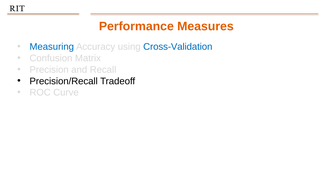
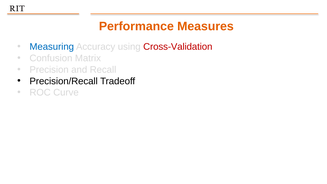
Cross-Validation colour: blue -> red (178, 47)
